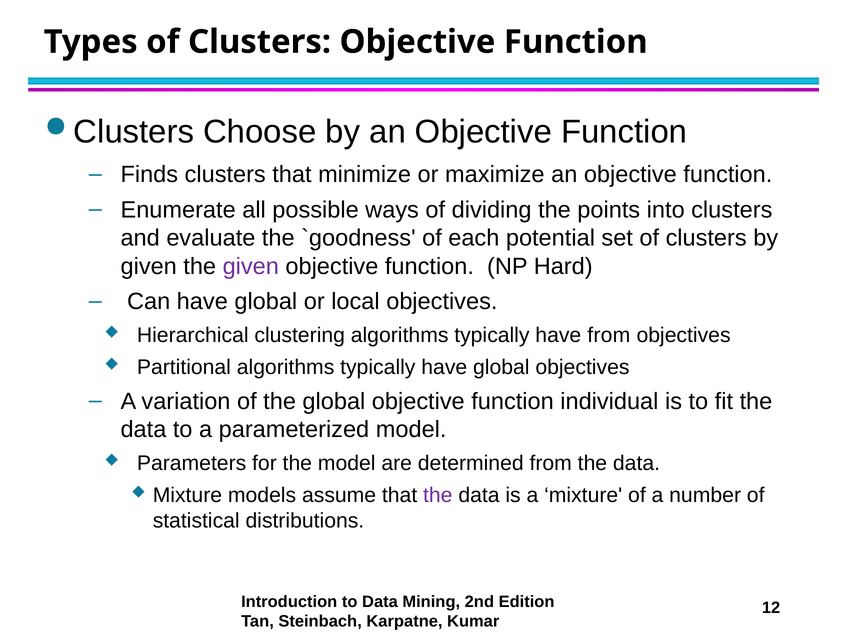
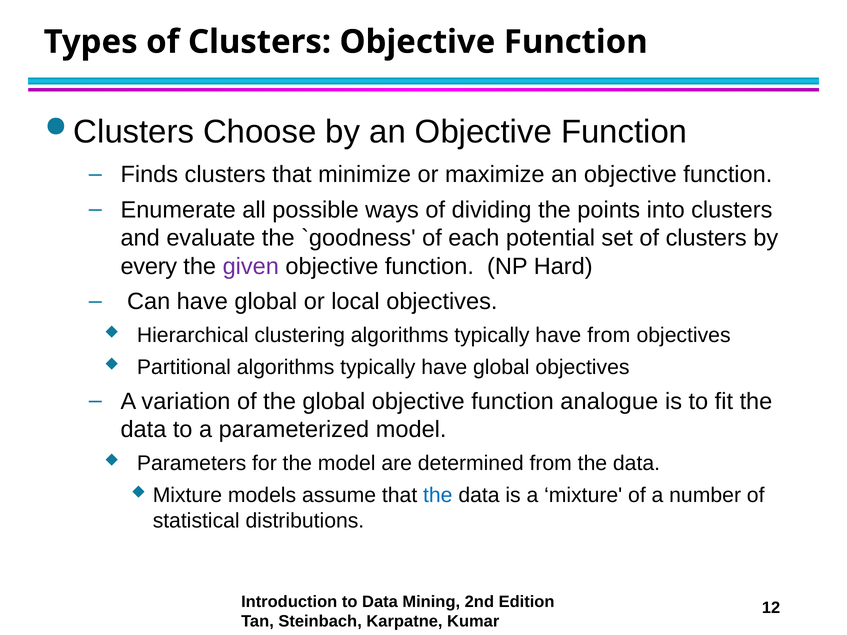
given: given -> every (149, 267)
individual: individual -> analogue (609, 402)
the colour: purple -> blue (438, 496)
